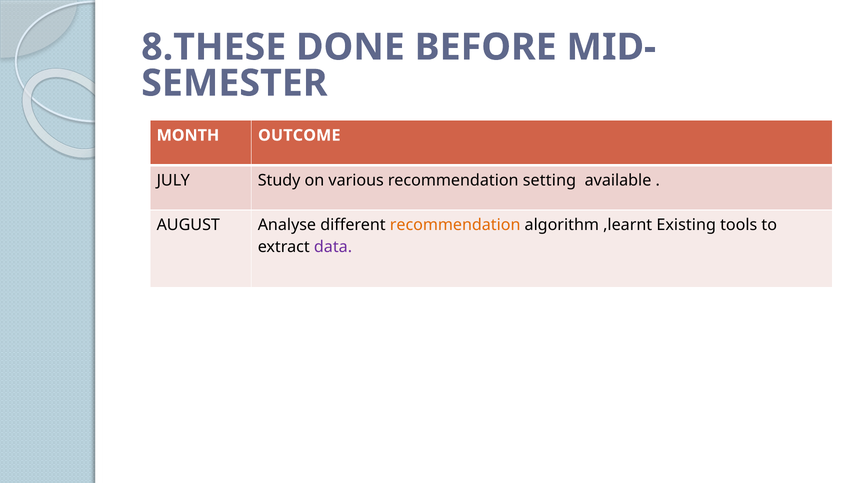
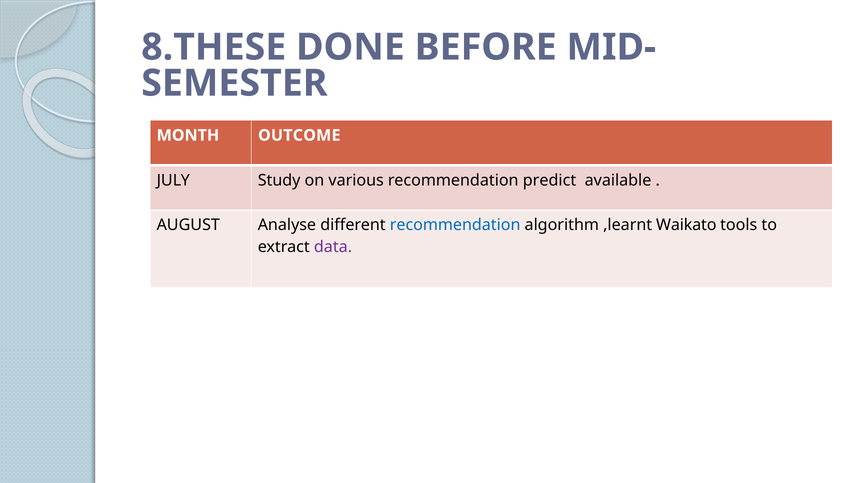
setting: setting -> predict (550, 180)
recommendation colour: orange -> blue (455, 225)
Existing: Existing -> Waikato (686, 225)
